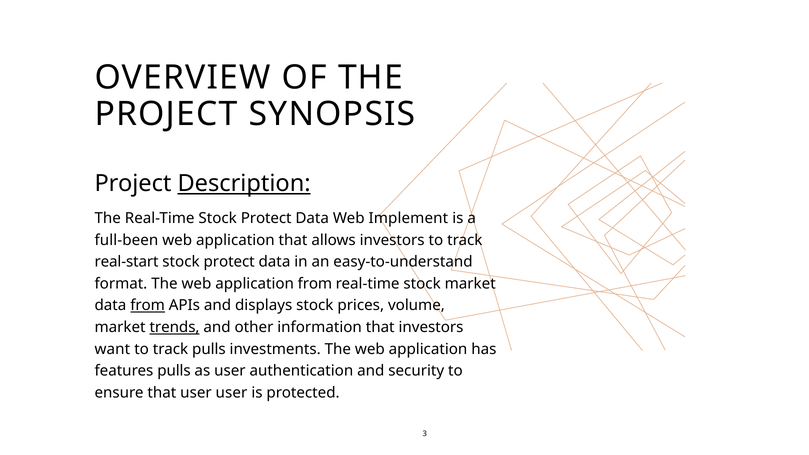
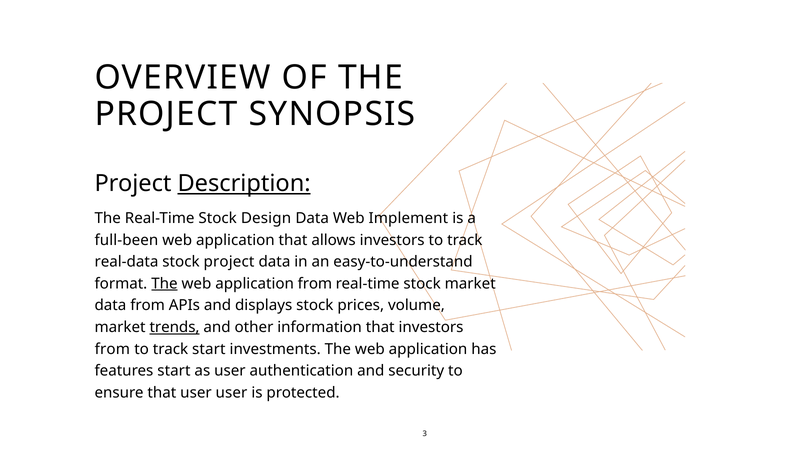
Real-Time Stock Protect: Protect -> Design (266, 218)
real-start: real-start -> real-data (126, 262)
protect: protect -> project (229, 262)
The underline: none -> present (164, 284)
from underline: present -> none (148, 306)
want: want -> from (112, 349)
track pulls: pulls -> start (209, 349)
features pulls: pulls -> start (174, 371)
